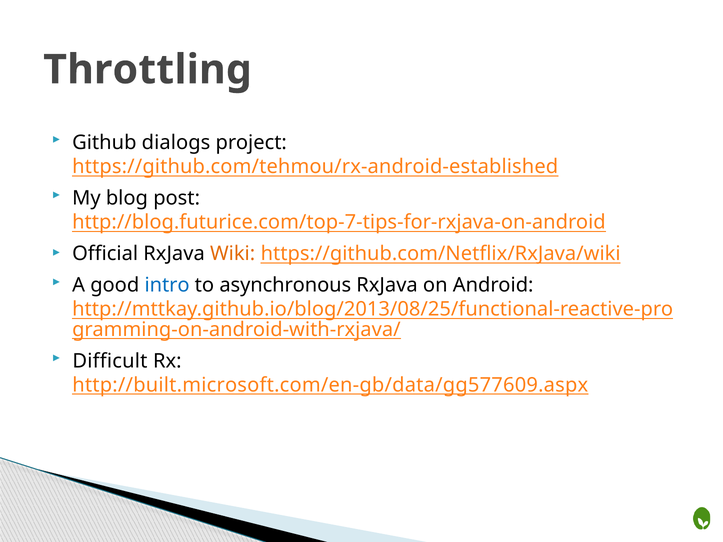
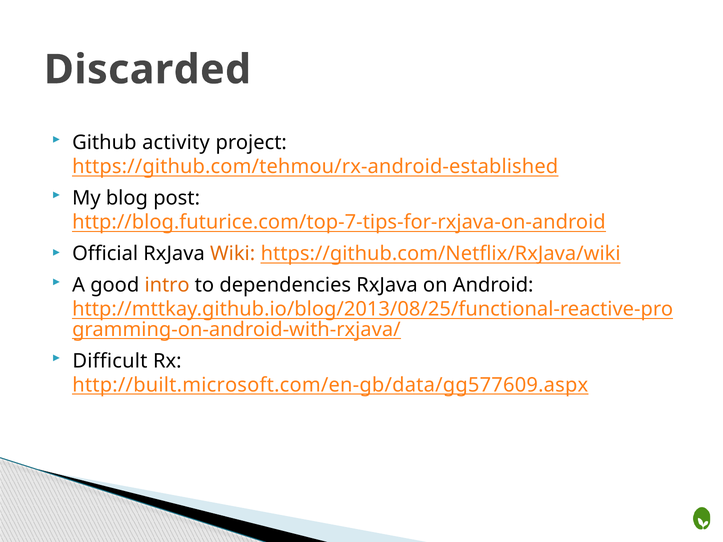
Throttling: Throttling -> Discarded (147, 70)
dialogs: dialogs -> activity (176, 143)
intro colour: blue -> orange (167, 285)
asynchronous: asynchronous -> dependencies (285, 285)
